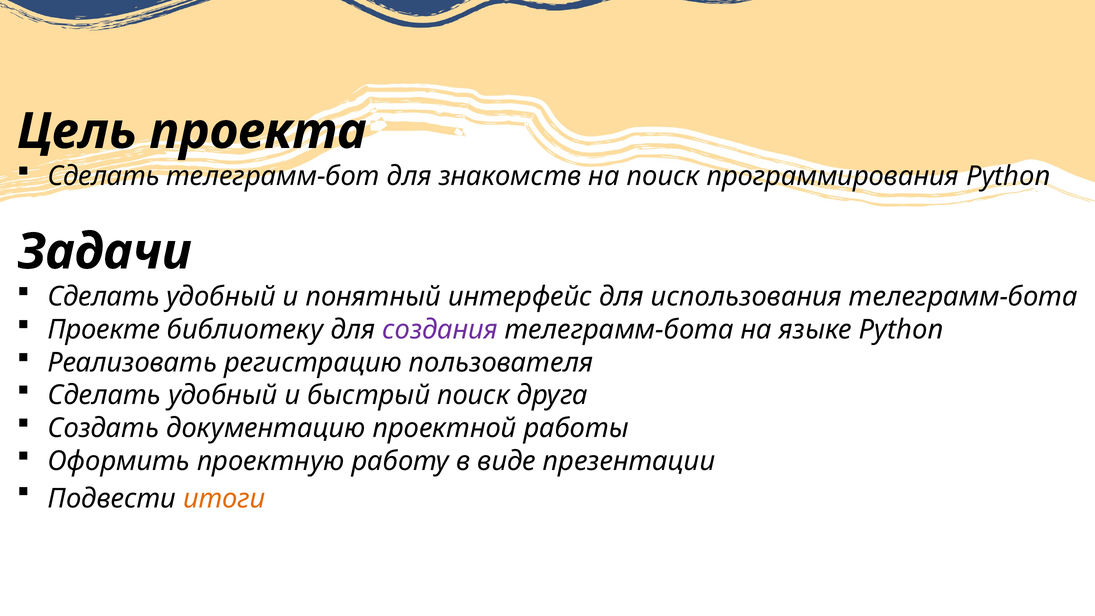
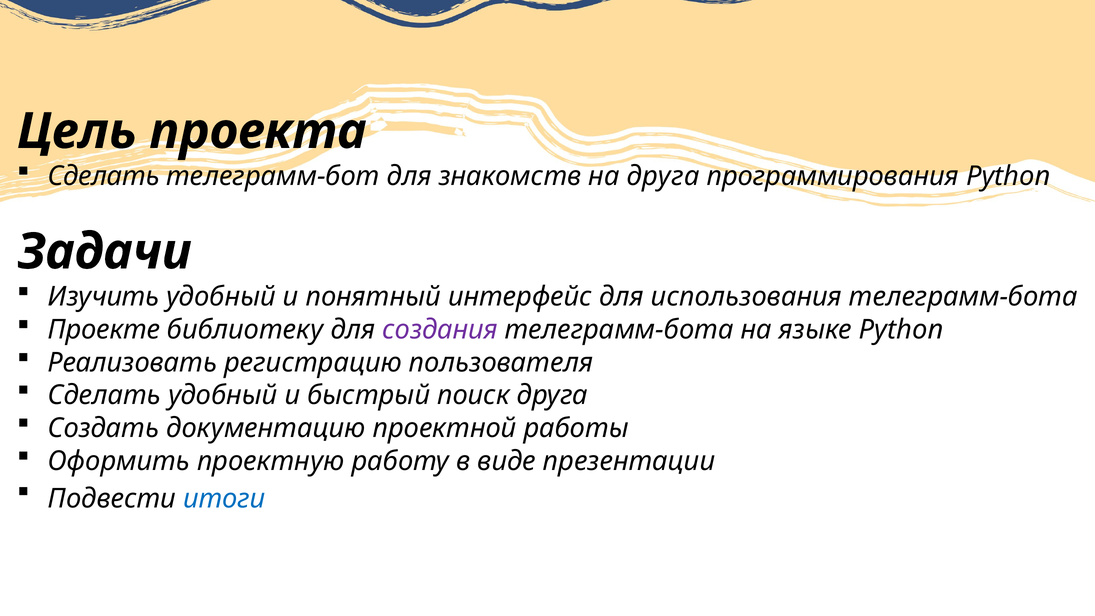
на поиск: поиск -> друга (663, 176)
Сделать: Сделать -> Изучить (104, 297)
итоги colour: orange -> blue (224, 498)
